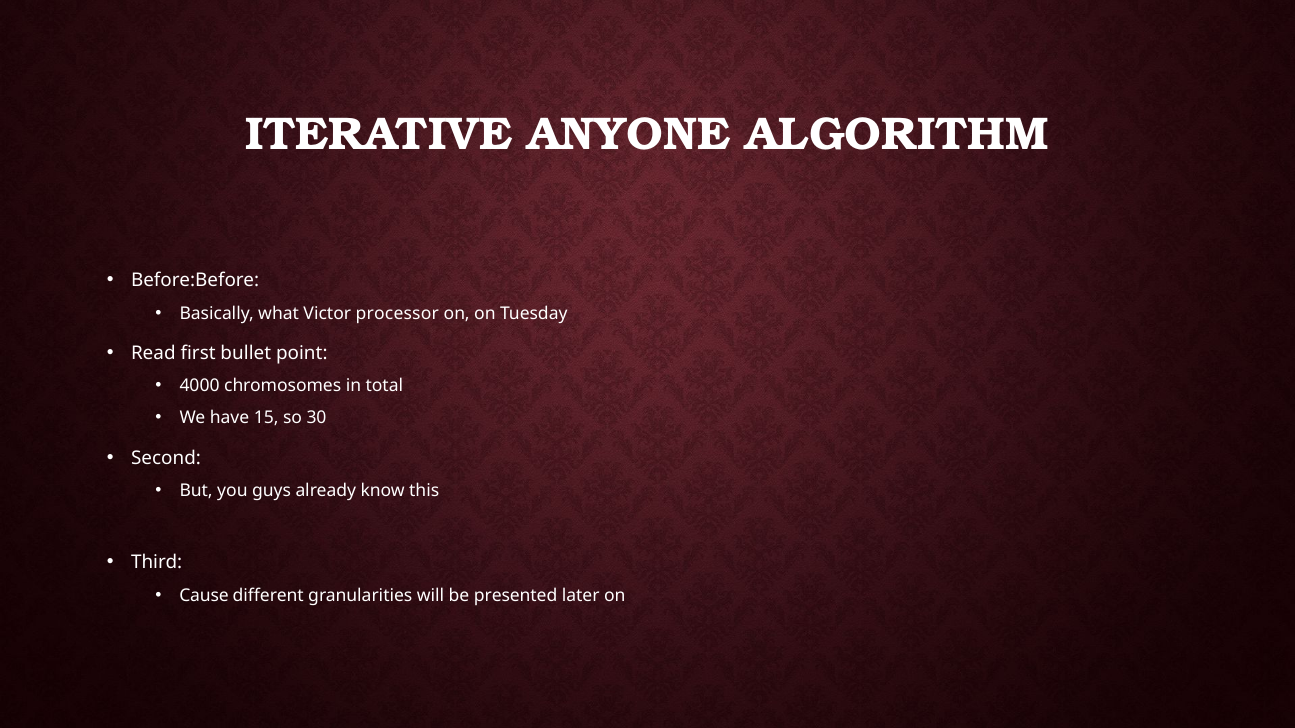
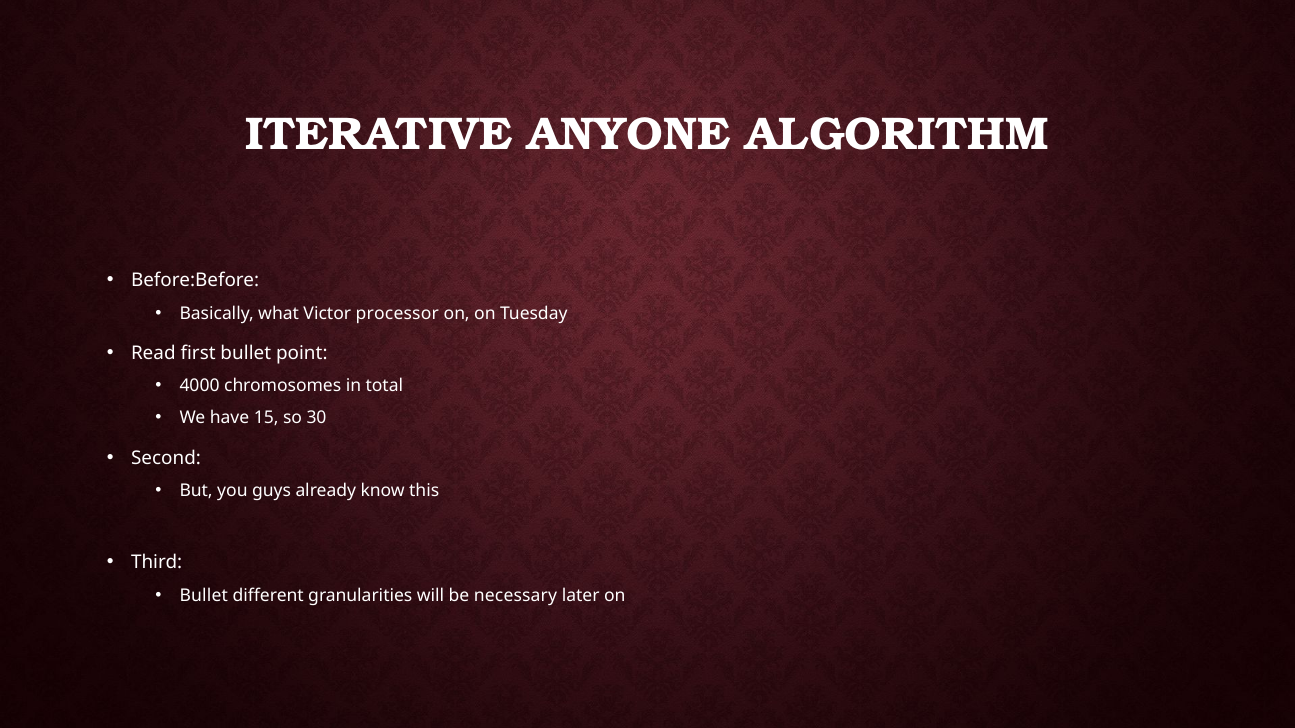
Cause: Cause -> Bullet (204, 596)
presented: presented -> necessary (515, 596)
